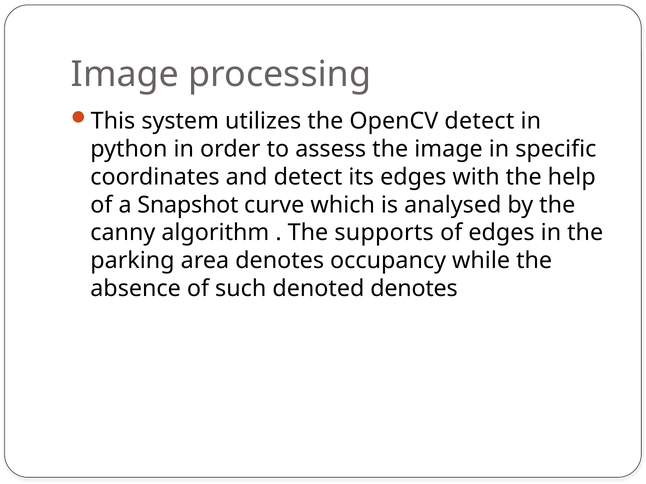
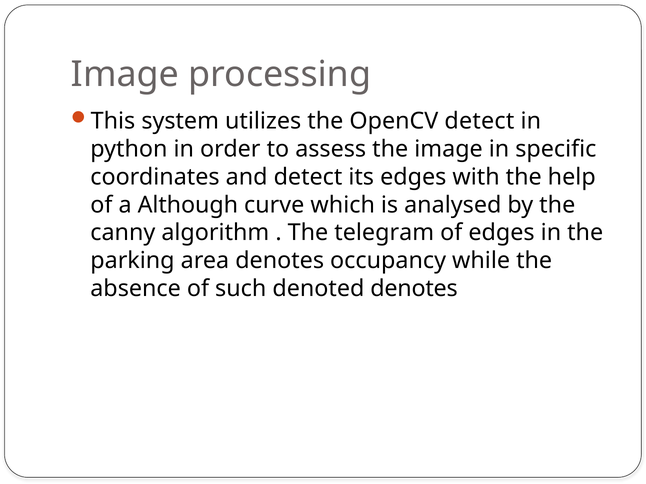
Snapshot: Snapshot -> Although (188, 205)
supports: supports -> telegram (384, 233)
